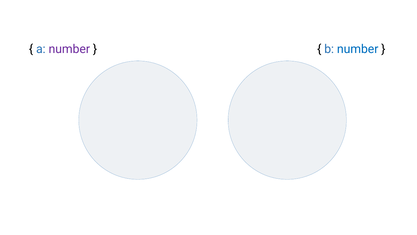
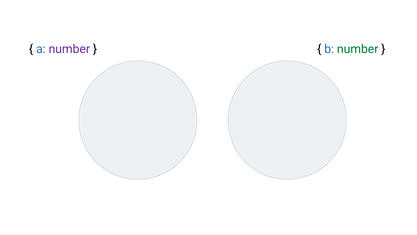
number colour: blue -> green (358, 49)
